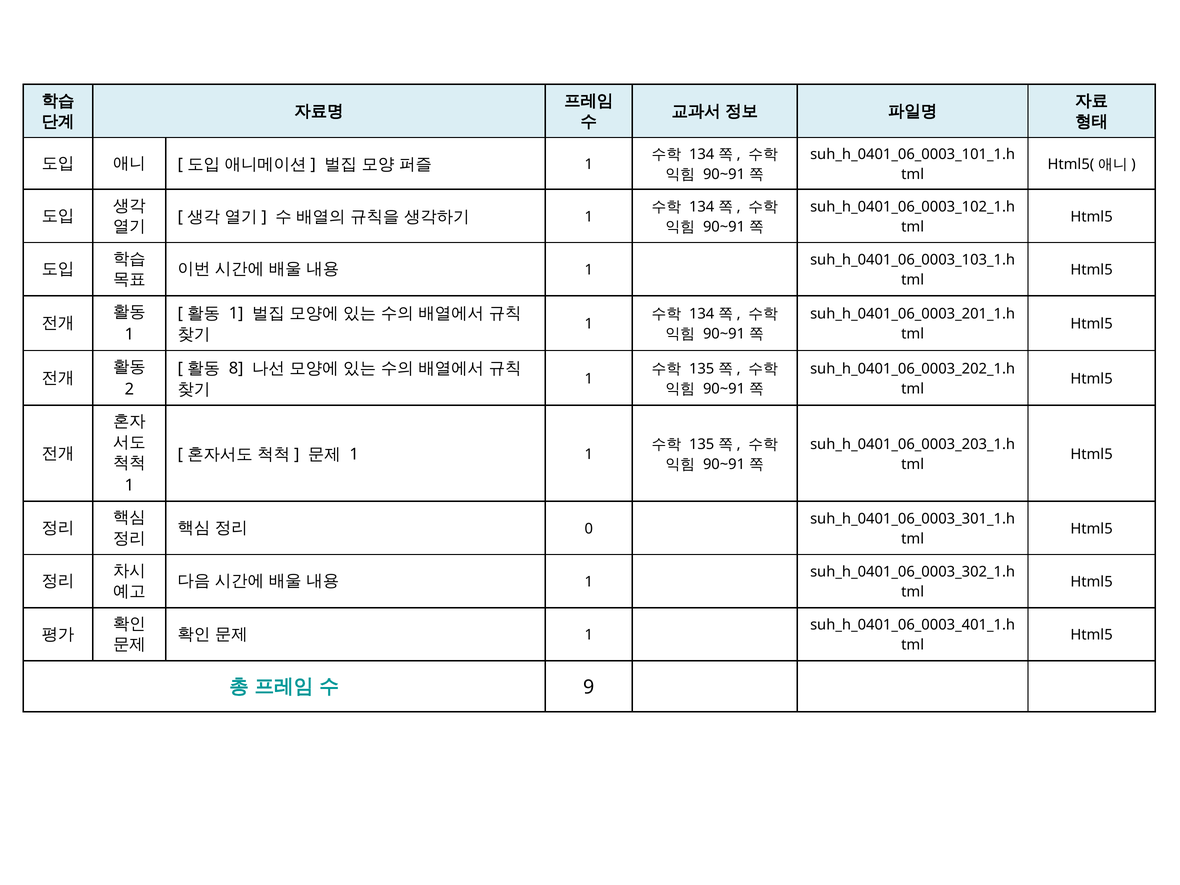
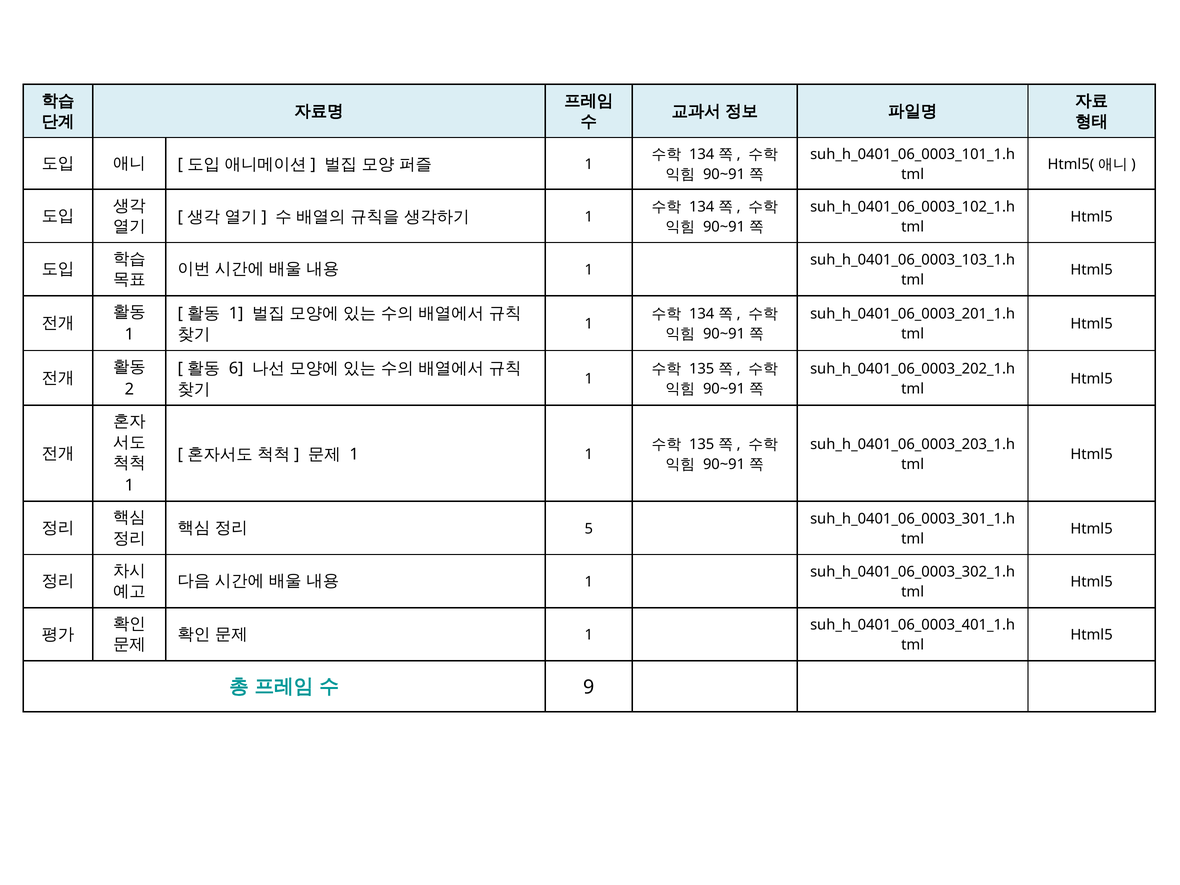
8: 8 -> 6 (236, 368)
0: 0 -> 5 (589, 529)
